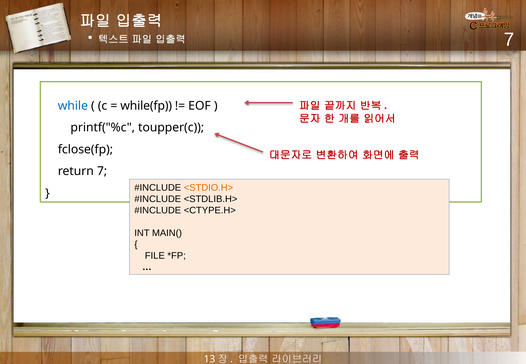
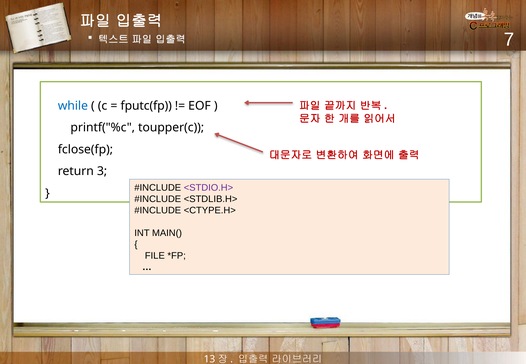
while(fp: while(fp -> fputc(fp (146, 106)
return 7: 7 -> 3 (102, 171)
<STDIO.H> colour: orange -> purple (208, 188)
